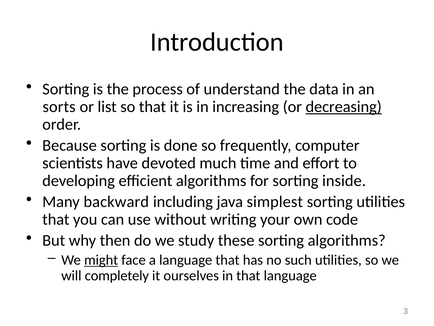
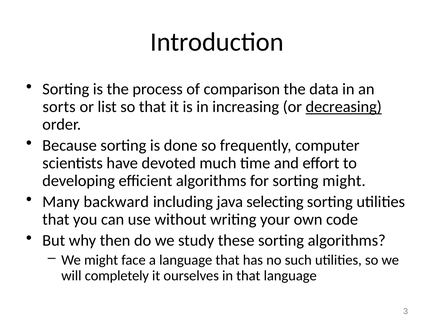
understand: understand -> comparison (242, 89)
sorting inside: inside -> might (344, 180)
simplest: simplest -> selecting (275, 202)
might underline: present -> none (101, 260)
